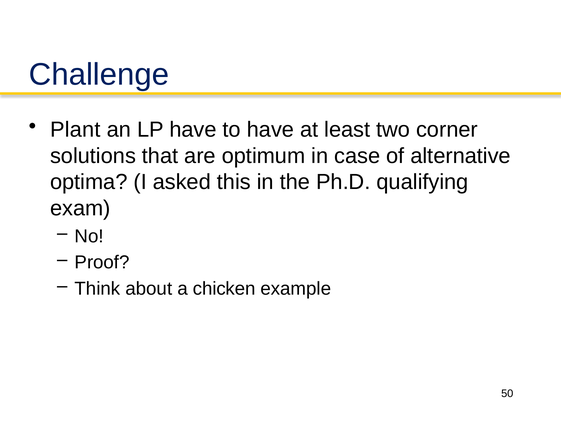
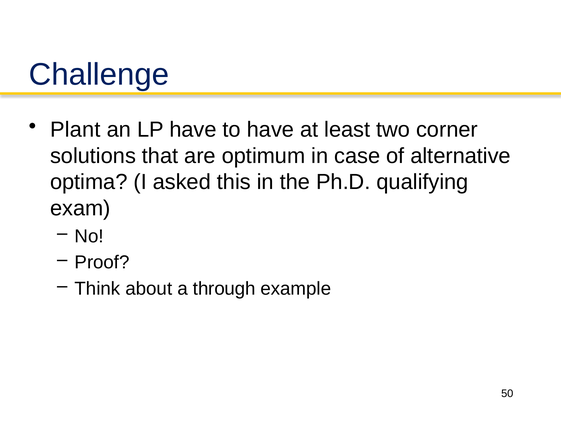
chicken: chicken -> through (224, 288)
